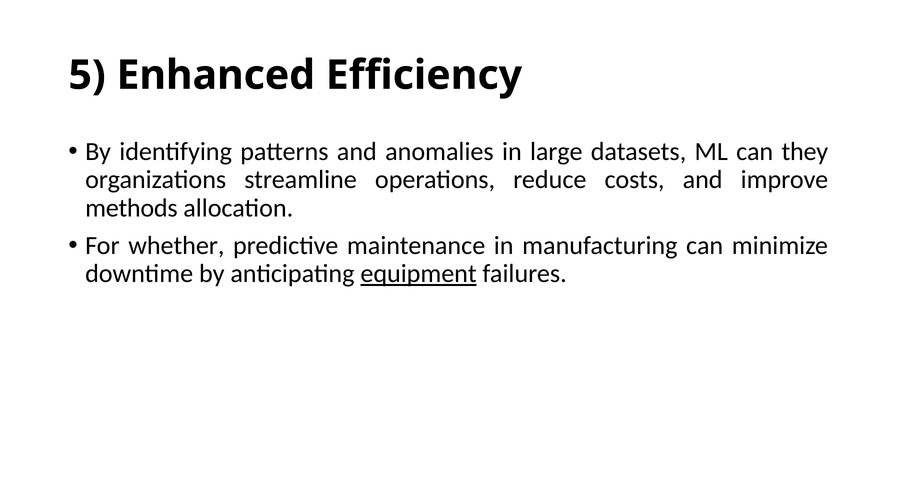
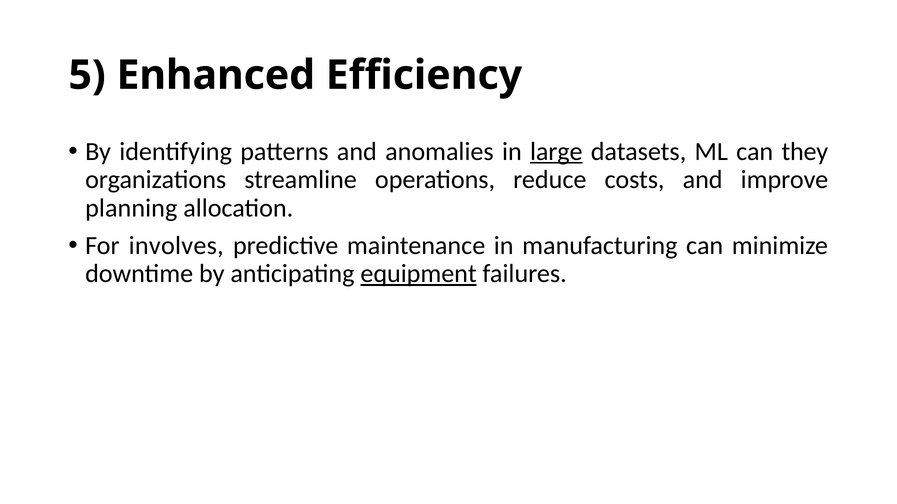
large underline: none -> present (556, 152)
methods: methods -> planning (131, 208)
whether: whether -> involves (176, 246)
